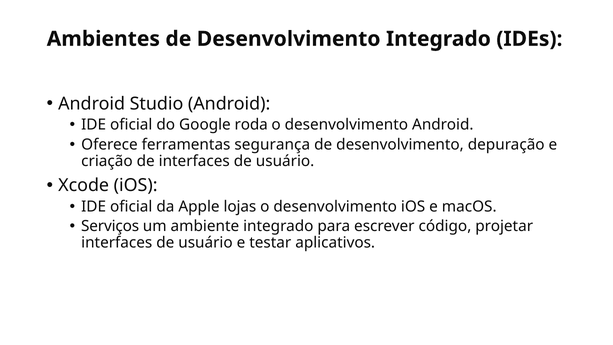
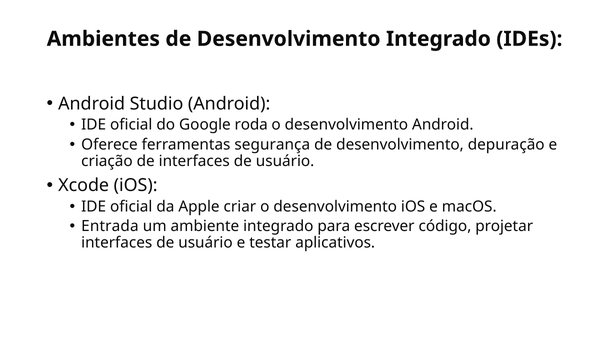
lojas: lojas -> criar (240, 206)
Serviços: Serviços -> Entrada (110, 226)
